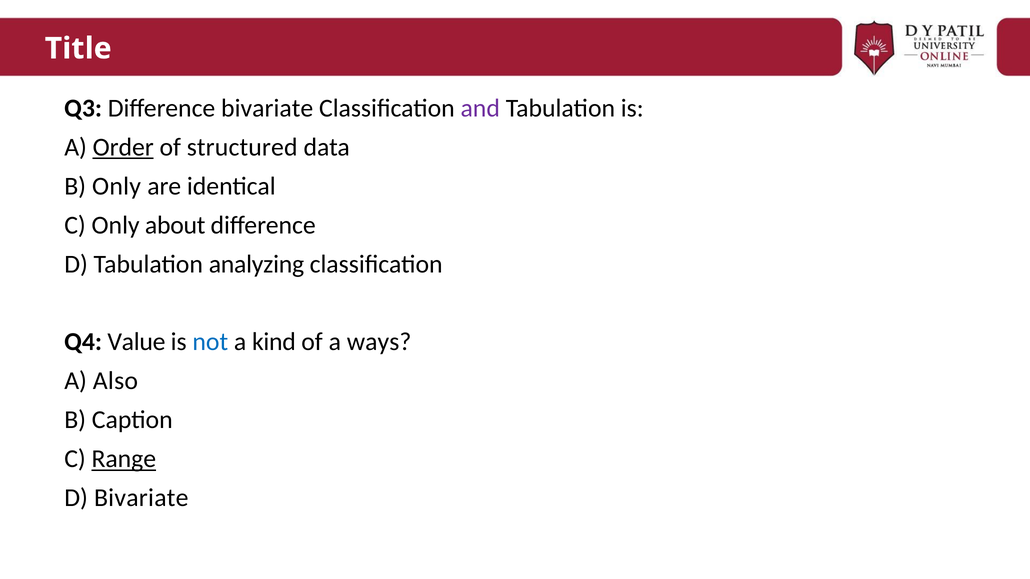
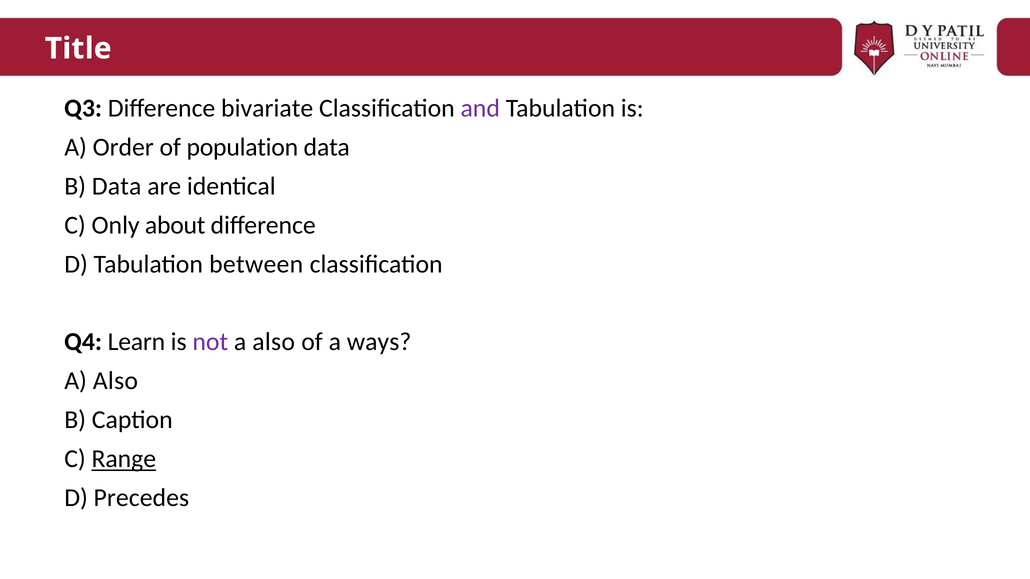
Order underline: present -> none (123, 147)
structured: structured -> population (242, 147)
B Only: Only -> Data (117, 186)
analyzing: analyzing -> between (256, 264)
Value: Value -> Learn (136, 342)
not colour: blue -> purple (210, 342)
kind: kind -> also (274, 342)
D Bivariate: Bivariate -> Precedes (141, 498)
